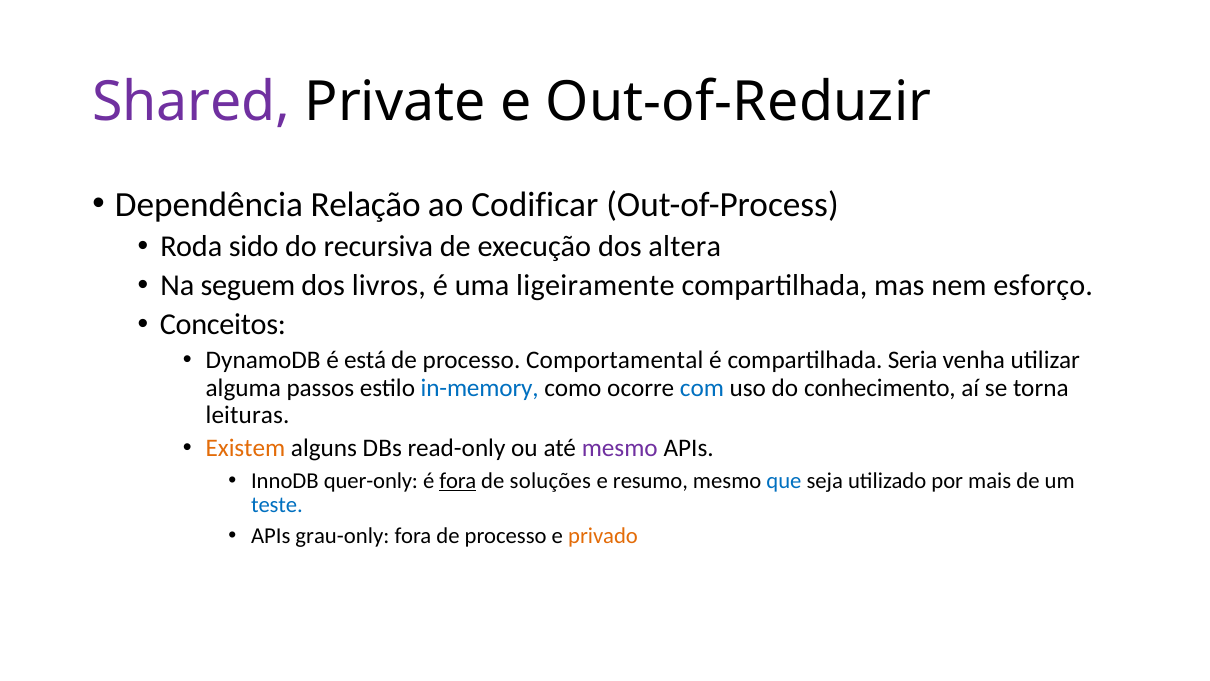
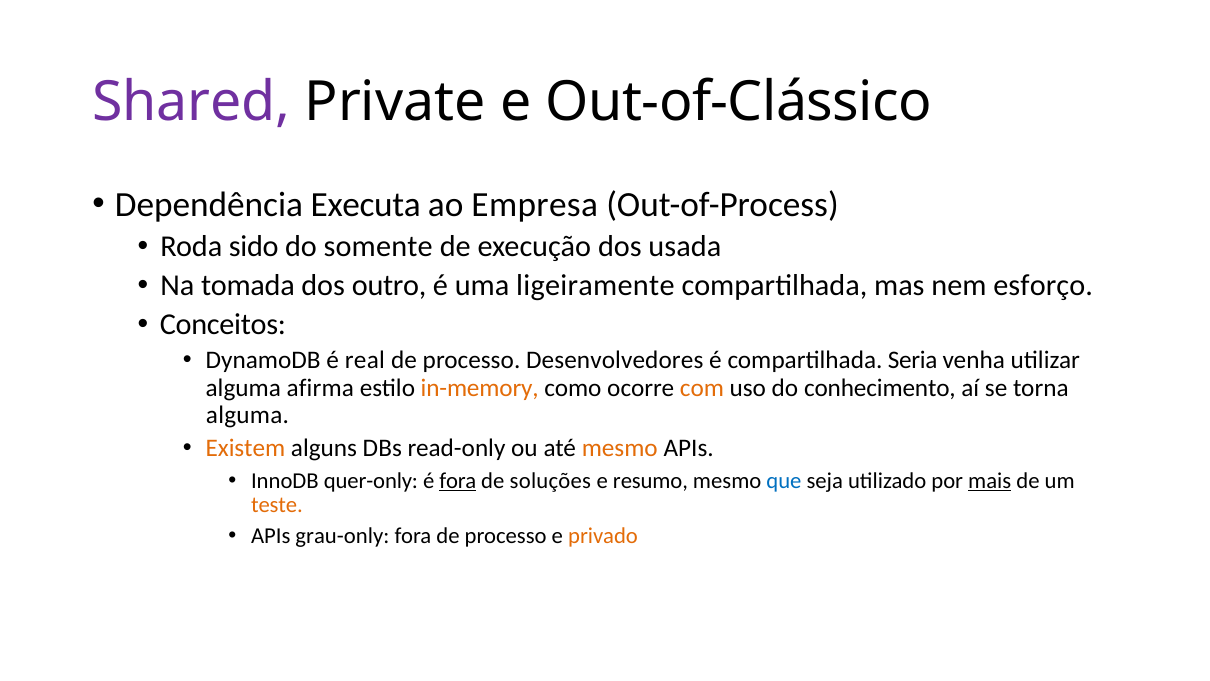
Out-of-Reduzir: Out-of-Reduzir -> Out-of-Clássico (739, 102)
Relação: Relação -> Executa (366, 205)
Codificar: Codificar -> Empresa (535, 205)
recursiva: recursiva -> somente (378, 246)
altera: altera -> usada (685, 246)
seguem: seguem -> tomada (248, 285)
livros: livros -> outro (389, 285)
está: está -> real (365, 360)
Comportamental: Comportamental -> Desenvolvedores (615, 360)
passos: passos -> afirma (320, 388)
in-memory colour: blue -> orange (480, 388)
com colour: blue -> orange (702, 388)
leituras: leituras -> alguma (248, 415)
mesmo colour: purple -> orange (620, 448)
mais underline: none -> present (990, 481)
teste colour: blue -> orange (277, 505)
